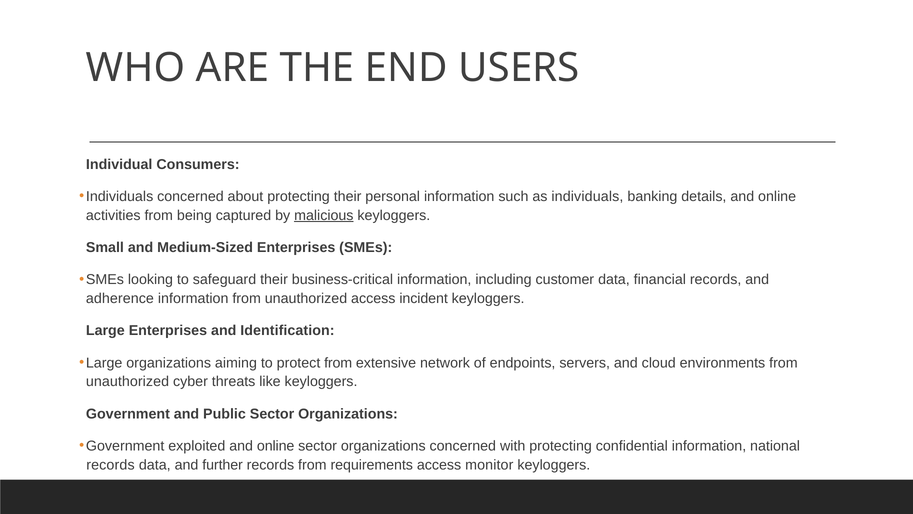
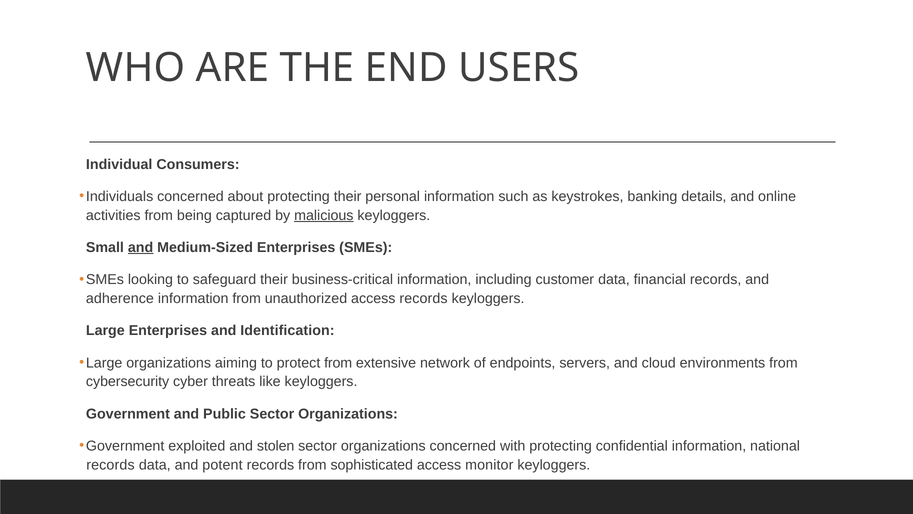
as individuals: individuals -> keystrokes (587, 196)
and underline: none -> present (141, 247)
access incident: incident -> records (424, 298)
unauthorized: unauthorized -> cybersecurity (128, 381)
online: online -> stolen (276, 446)
further: further -> potent (222, 464)
requirements: requirements -> sophisticated (372, 464)
